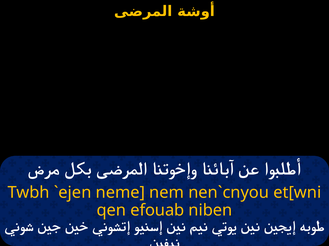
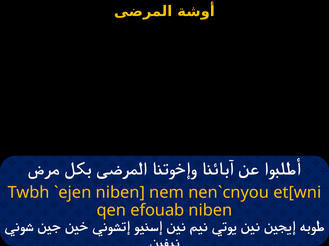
neme: neme -> niben (120, 193)
